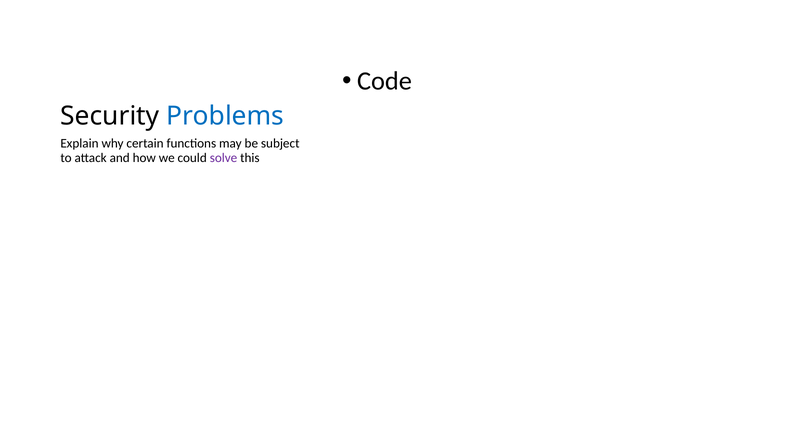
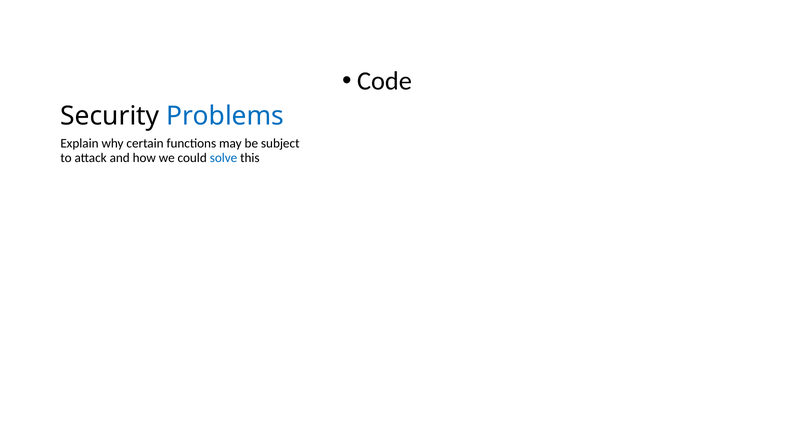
solve colour: purple -> blue (224, 158)
